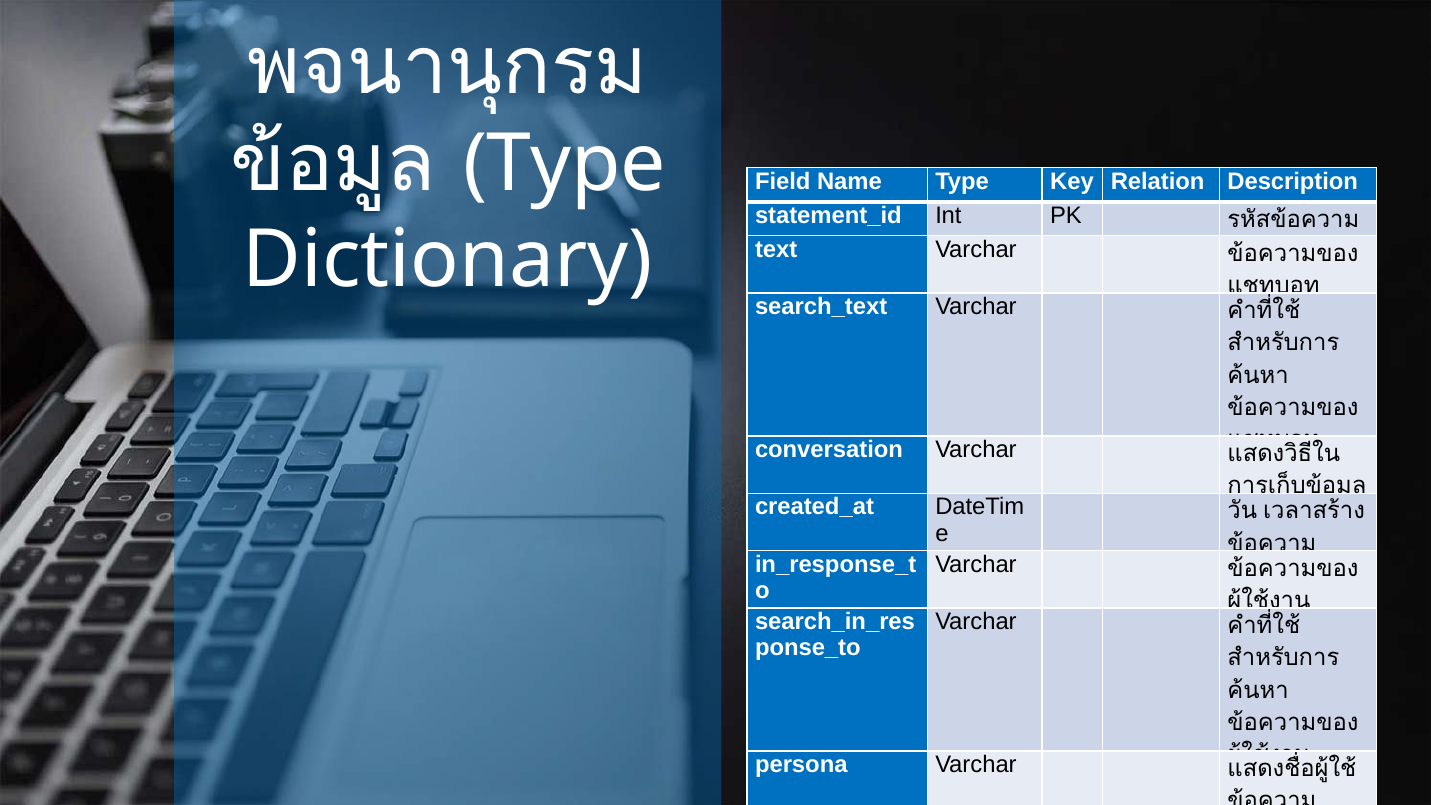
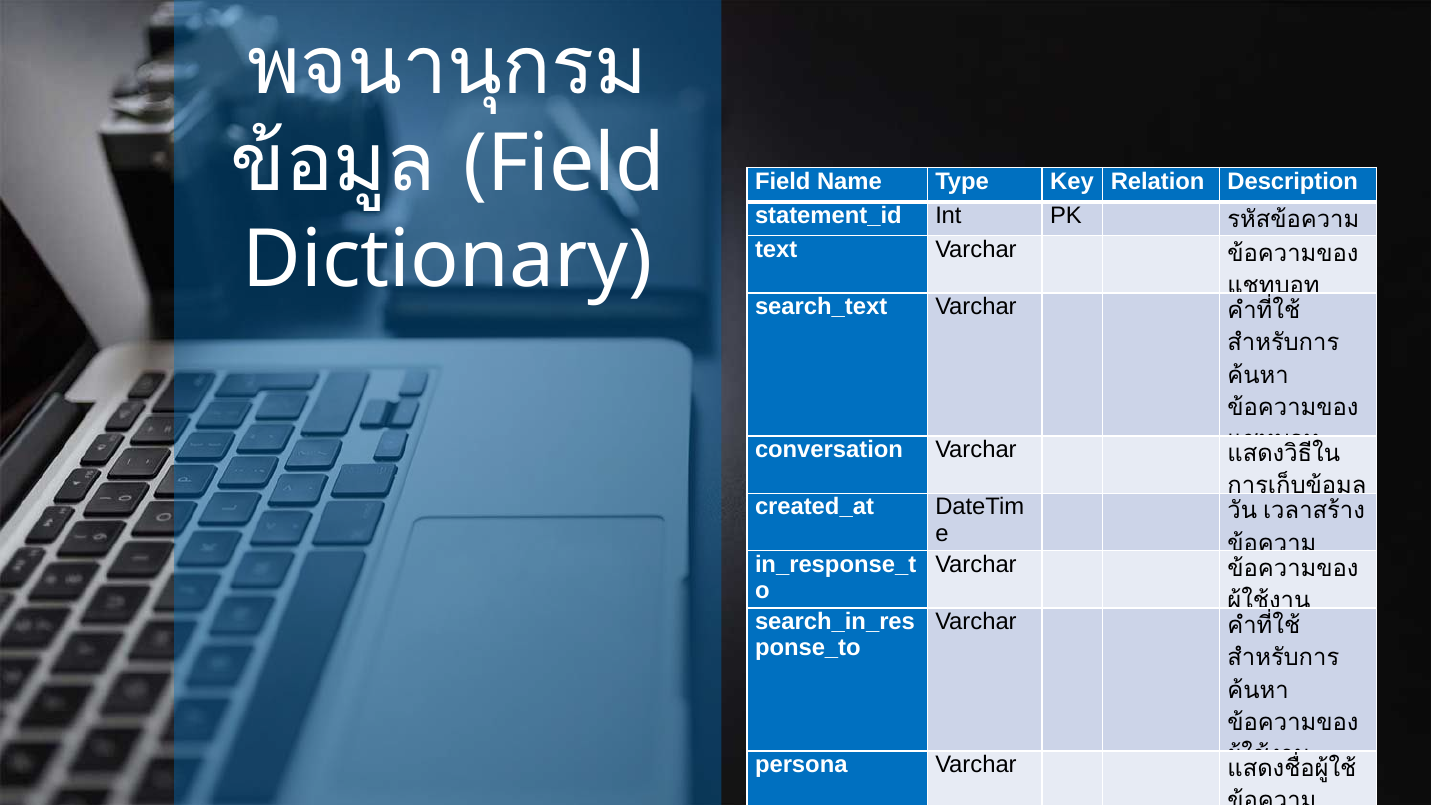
Type: Type -> Field (564, 164)
